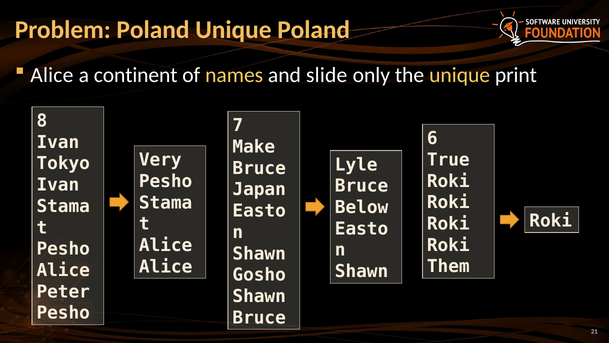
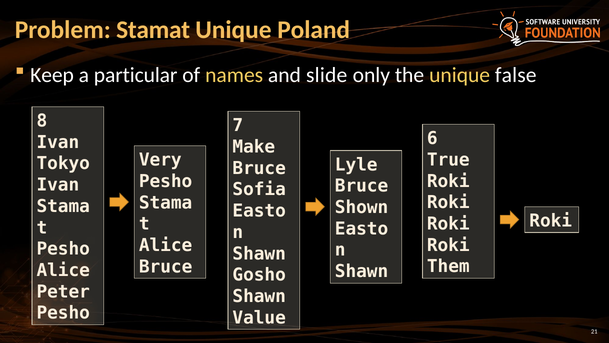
Problem Poland: Poland -> Stamat (153, 30)
Alice: Alice -> Keep (52, 75)
continent: continent -> particular (136, 75)
print: print -> false (516, 75)
Japan: Japan -> Sofia (259, 189)
Below: Below -> Shown (362, 207)
Alice: Alice -> Bruce (166, 266)
Bruce: Bruce -> Value (259, 317)
